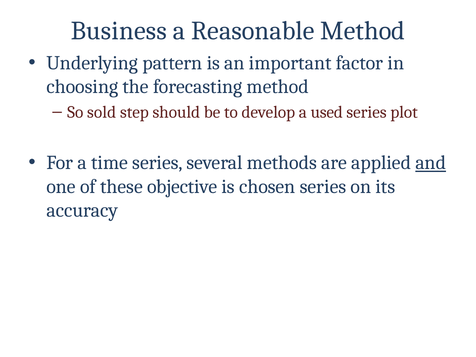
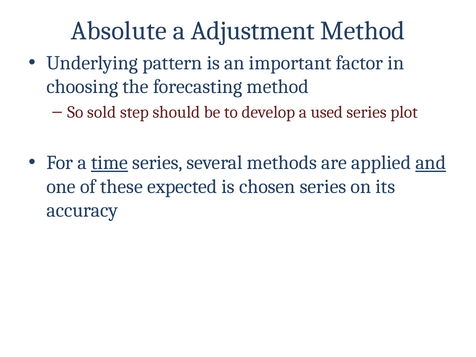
Business: Business -> Absolute (119, 31)
Reasonable: Reasonable -> Adjustment (253, 31)
time underline: none -> present (110, 163)
objective: objective -> expected (182, 187)
